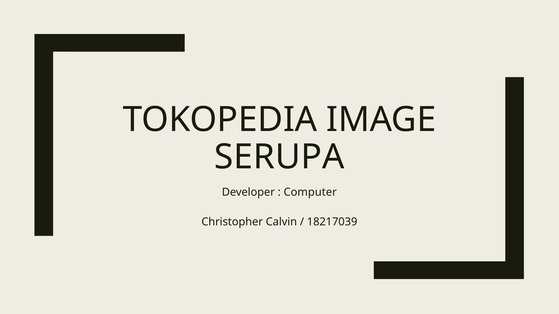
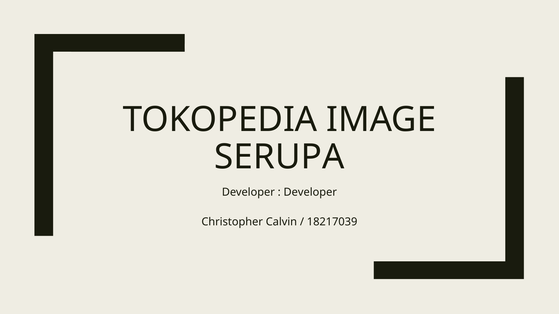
Computer: Computer -> Developer (310, 192)
